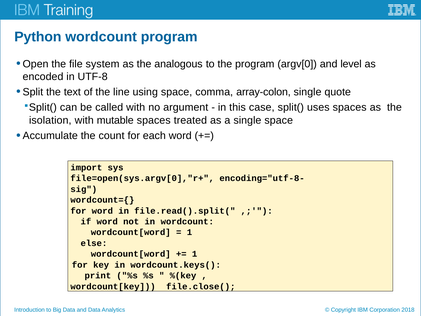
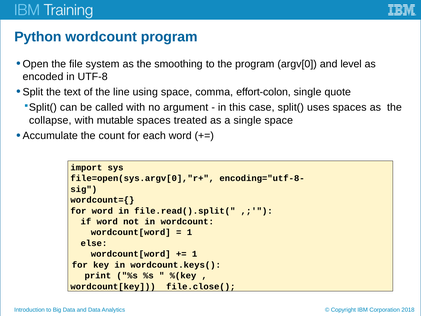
analogous: analogous -> smoothing (178, 64)
array-colon: array-colon -> effort-colon (263, 92)
isolation: isolation -> collapse (50, 120)
